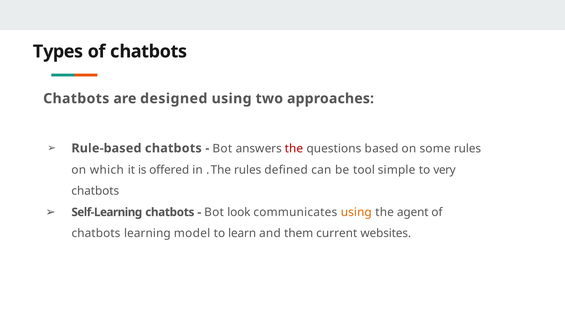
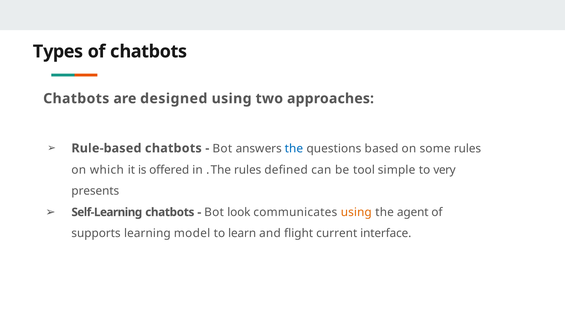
the colour: red -> blue (294, 148)
chatbots: chatbots -> presents (95, 191)
chatbots: chatbots -> supports (96, 233)
them: them -> flight (299, 233)
websites: websites -> interface (386, 233)
